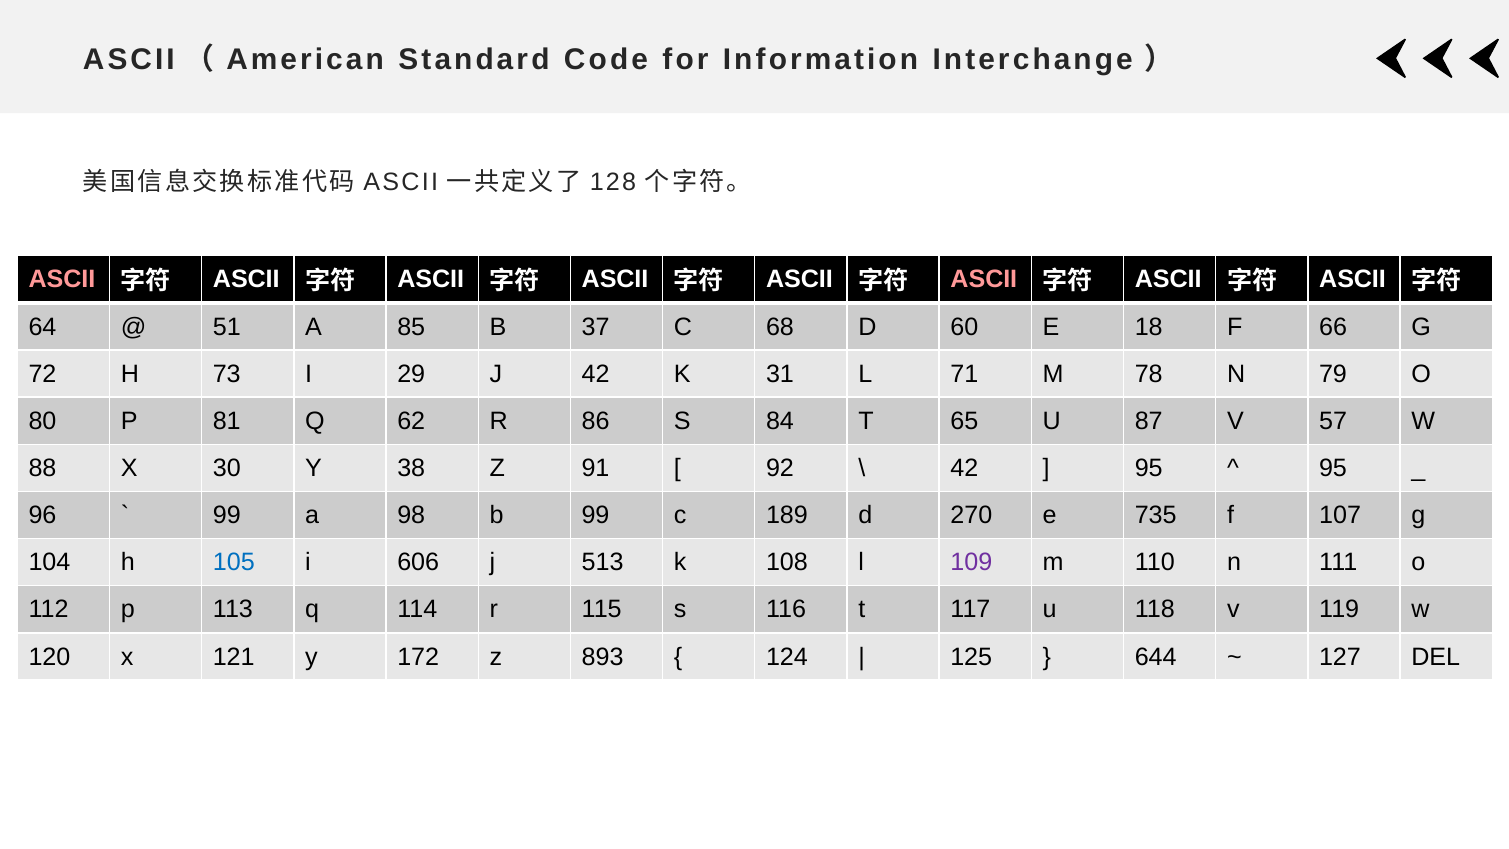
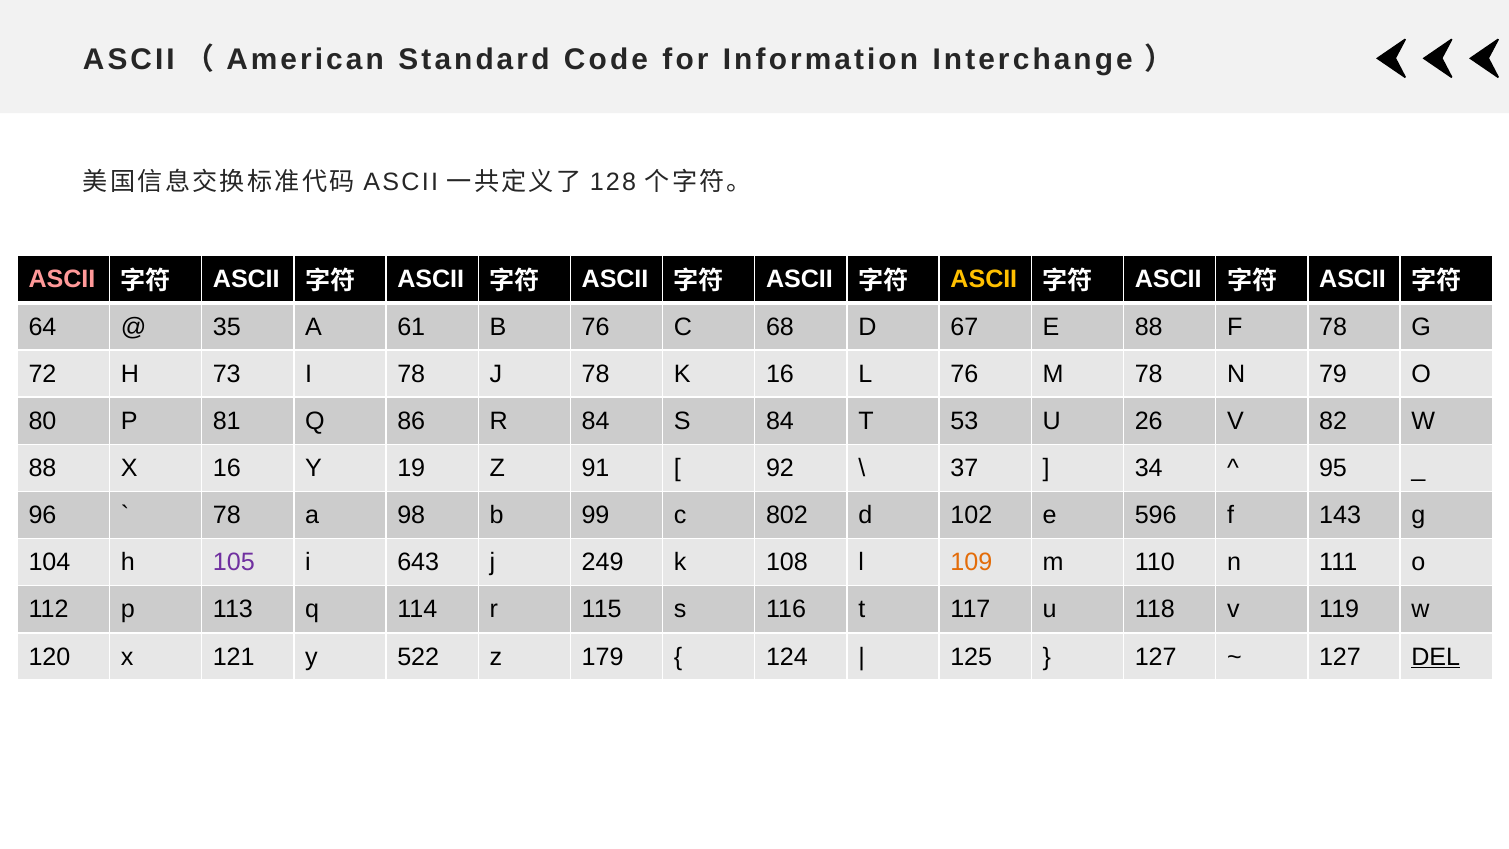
ASCII colour: pink -> yellow (984, 279)
51: 51 -> 35 (227, 327)
85: 85 -> 61 (411, 327)
B 37: 37 -> 76 (596, 327)
60: 60 -> 67 (964, 327)
E 18: 18 -> 88 (1149, 327)
F 66: 66 -> 78 (1333, 327)
I 29: 29 -> 78 (411, 374)
J 42: 42 -> 78 (596, 374)
K 31: 31 -> 16 (780, 374)
L 71: 71 -> 76 (964, 374)
62: 62 -> 86 (411, 421)
R 86: 86 -> 84 (596, 421)
65: 65 -> 53 (964, 421)
87: 87 -> 26 (1149, 421)
57: 57 -> 82 (1333, 421)
X 30: 30 -> 16 (227, 468)
38: 38 -> 19 (411, 468)
42: 42 -> 37 (964, 468)
95: 95 -> 34 (1149, 468)
99: 99 -> 78 (227, 515)
189: 189 -> 802 (787, 515)
270: 270 -> 102 (971, 515)
735: 735 -> 596 (1156, 515)
107: 107 -> 143 (1340, 515)
105 colour: blue -> purple (234, 562)
606: 606 -> 643 (418, 562)
513: 513 -> 249 (603, 562)
109 colour: purple -> orange (971, 562)
172: 172 -> 522 (418, 657)
893: 893 -> 179 (603, 657)
644: 644 -> 127 (1156, 657)
DEL underline: none -> present (1436, 657)
